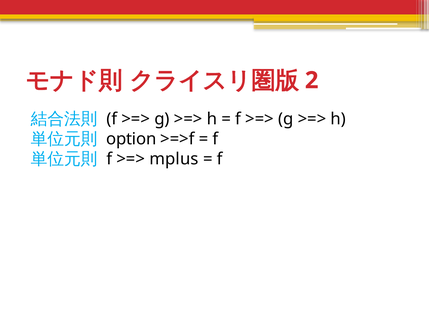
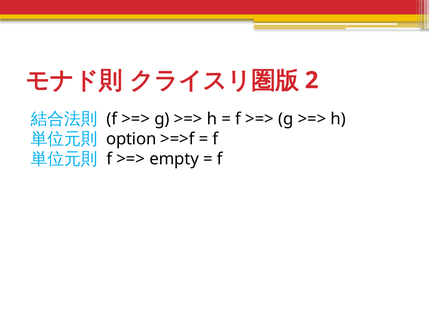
mplus: mplus -> empty (174, 159)
